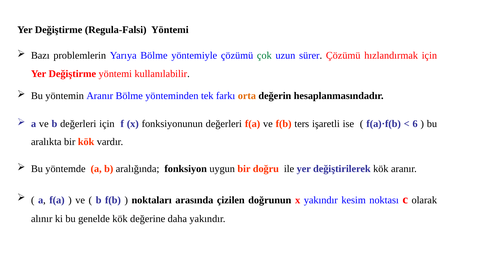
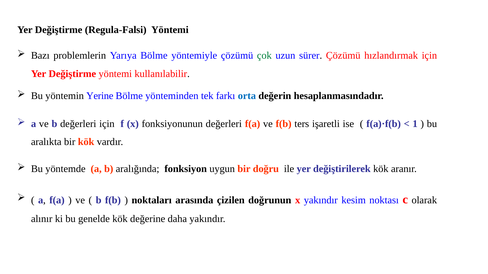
yöntemin Aranır: Aranır -> Yerine (100, 96)
orta colour: orange -> blue (247, 96)
6: 6 -> 1 (415, 124)
